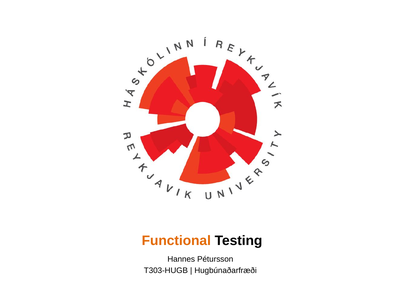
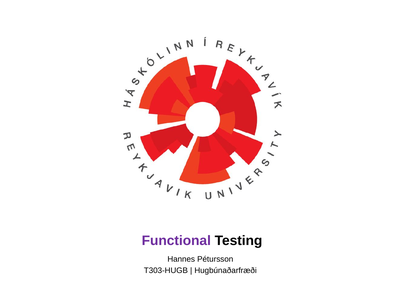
Functional colour: orange -> purple (176, 241)
